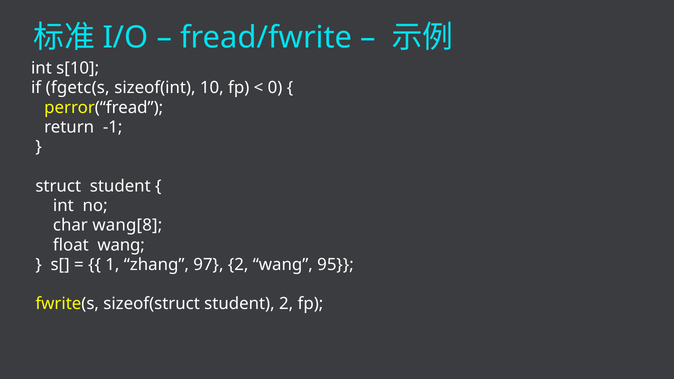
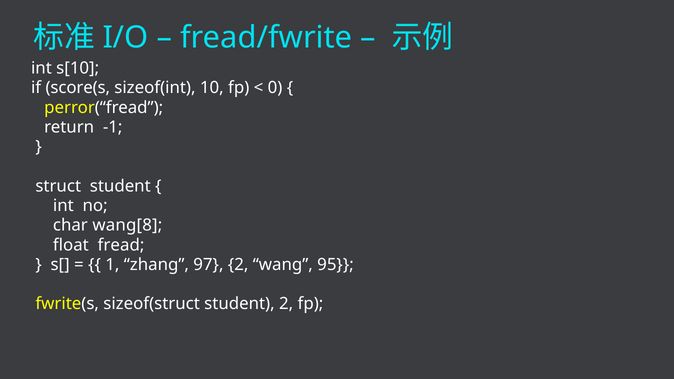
fgetc(s: fgetc(s -> score(s (78, 88)
float wang: wang -> fread (121, 245)
